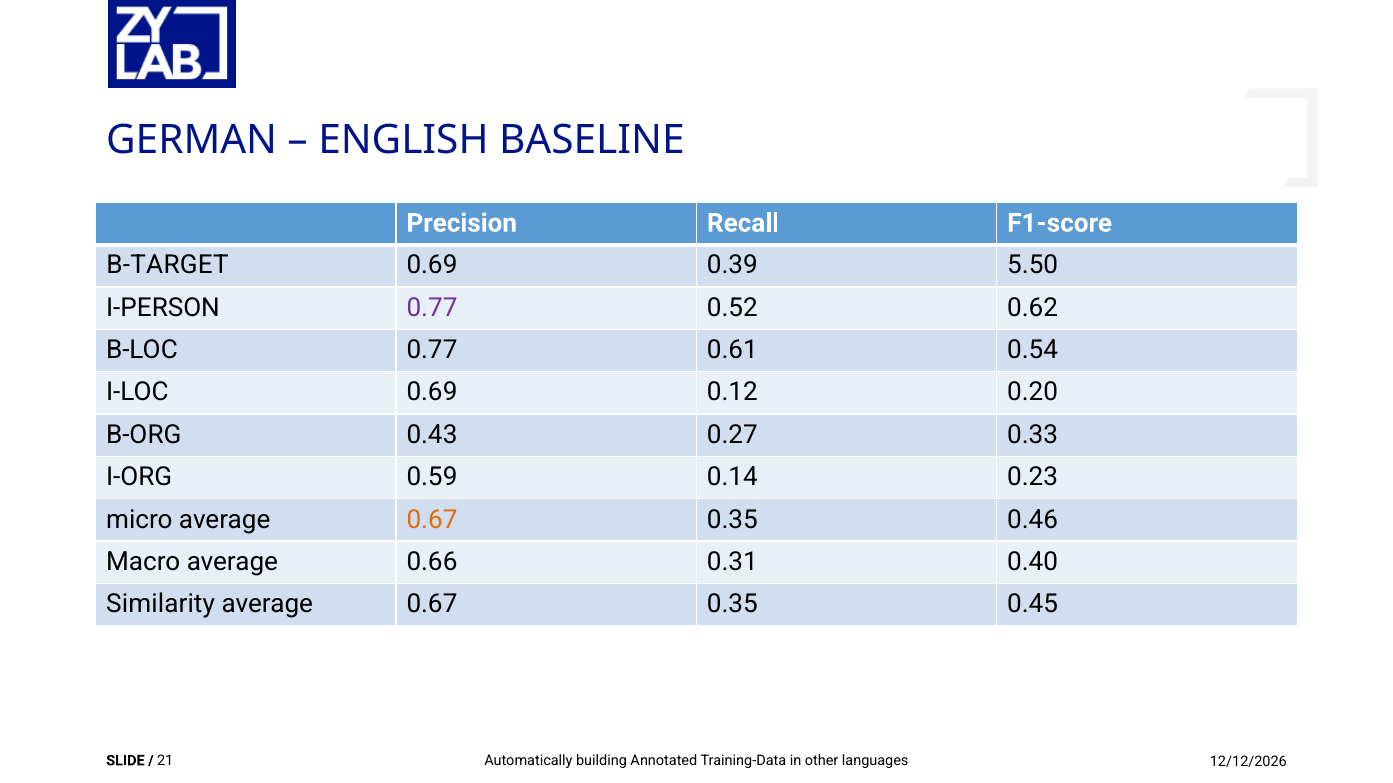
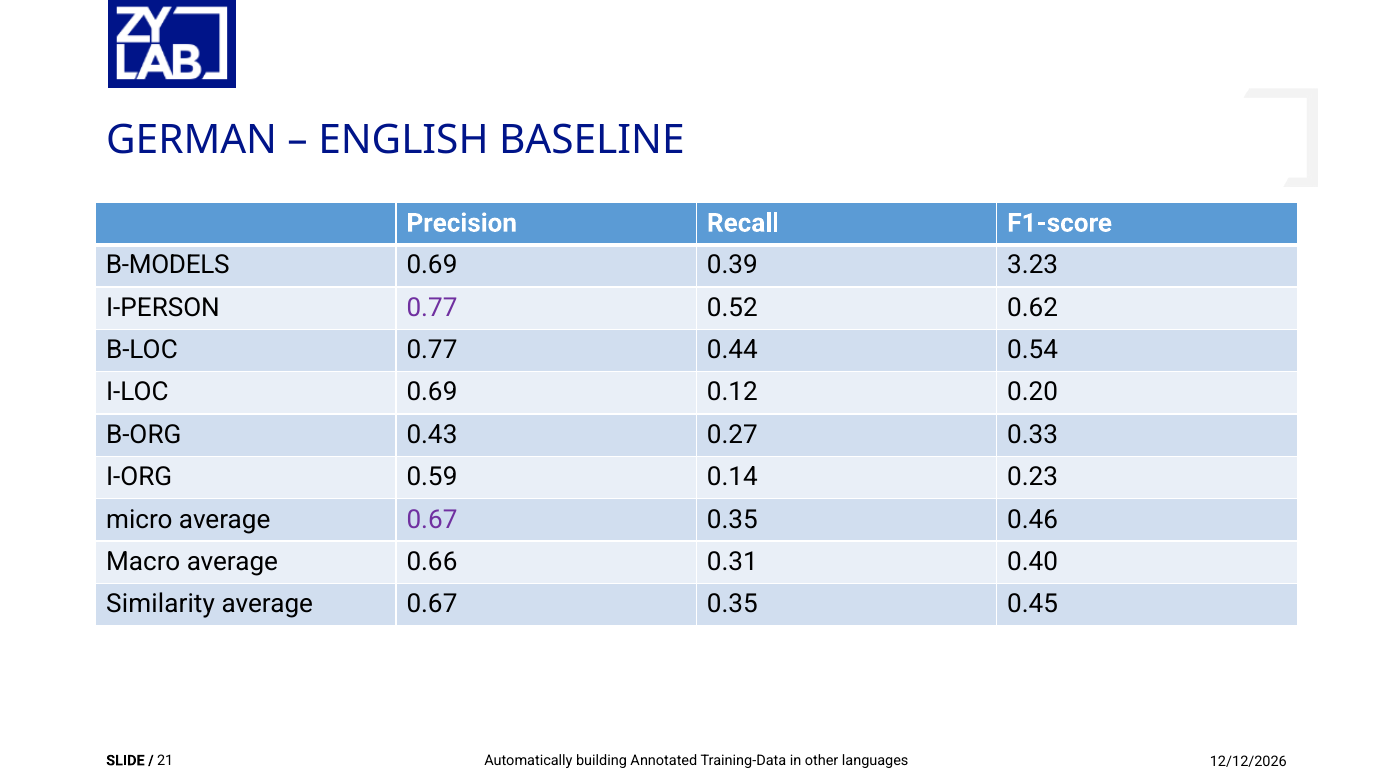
B-TARGET: B-TARGET -> B-MODELS (168, 266)
5.50: 5.50 -> 3.23 (1033, 266)
0.61: 0.61 -> 0.44 (732, 350)
0.67 colour: orange -> purple (432, 520)
